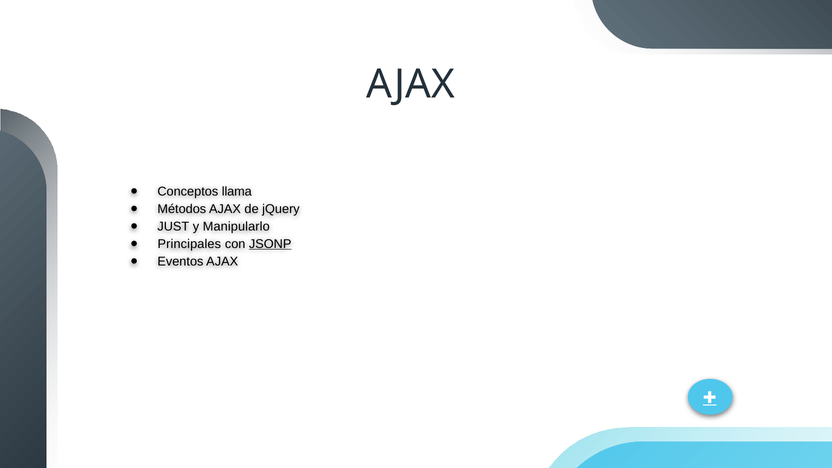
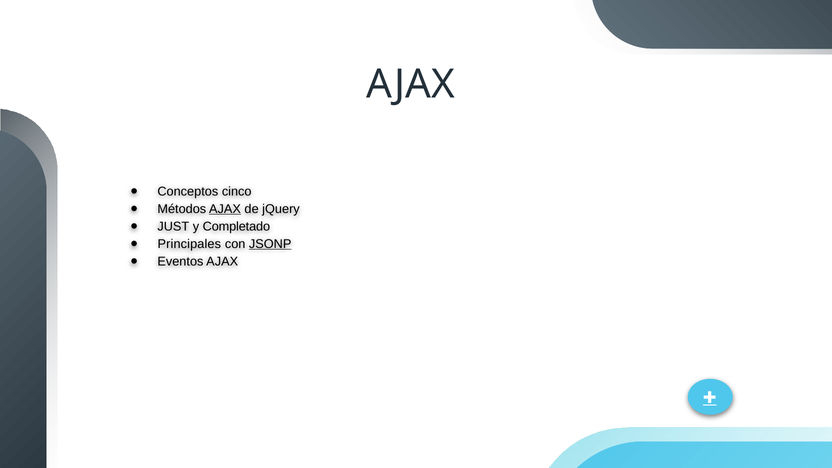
llama: llama -> cinco (237, 191)
AJAX underline: none -> present (225, 209)
Manipularlo: Manipularlo -> Completado (236, 226)
